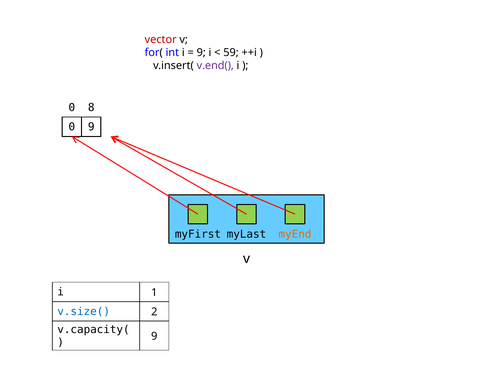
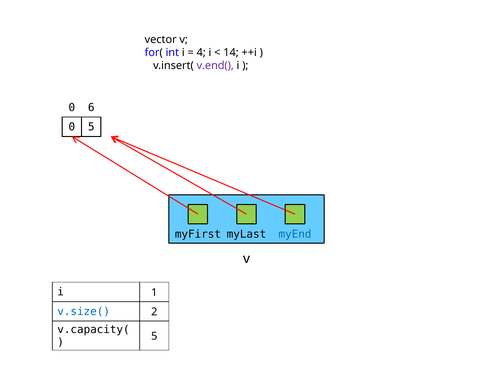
vector colour: red -> black (161, 39)
9: 9 -> 4 (201, 53)
59: 59 -> 14 (231, 53)
8: 8 -> 6 (91, 107)
0 9: 9 -> 5 (91, 127)
myEnd colour: orange -> blue (295, 234)
9: 9 -> 5 (154, 336)
